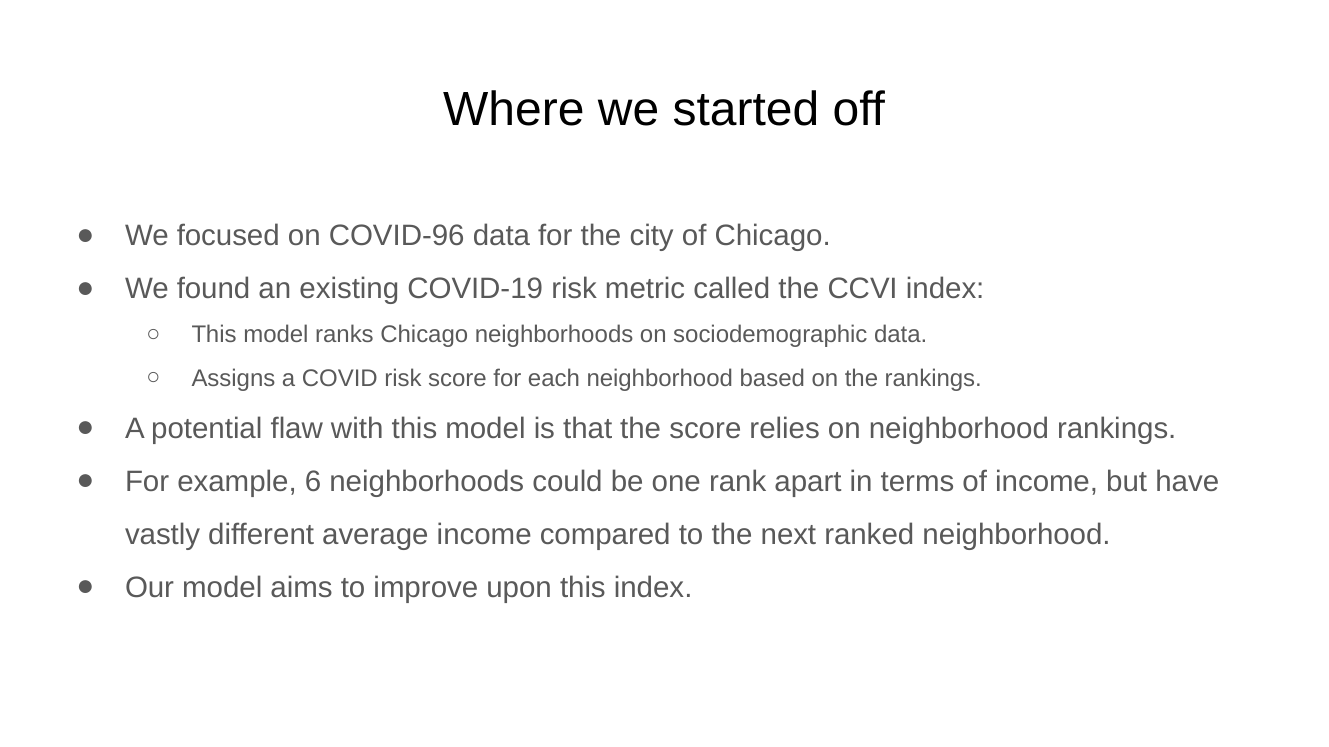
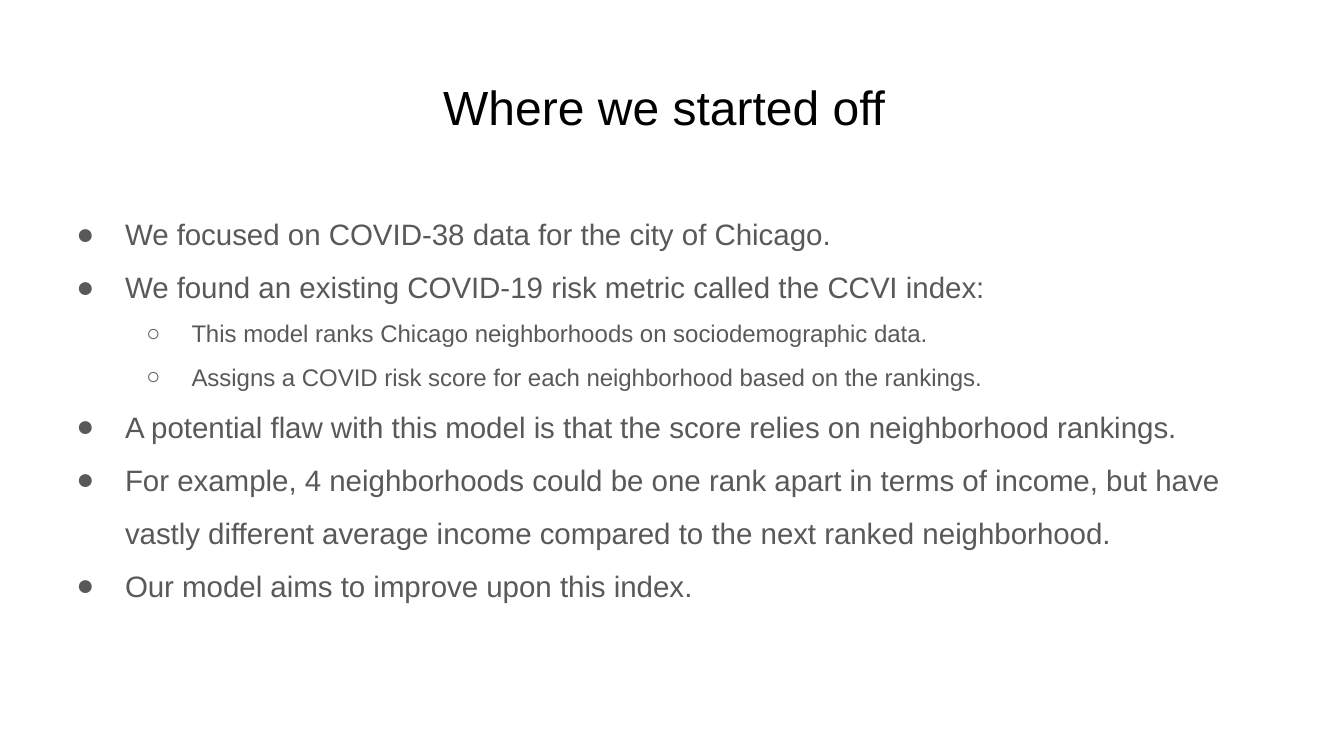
COVID-96: COVID-96 -> COVID-38 (397, 236)
6: 6 -> 4 (313, 482)
